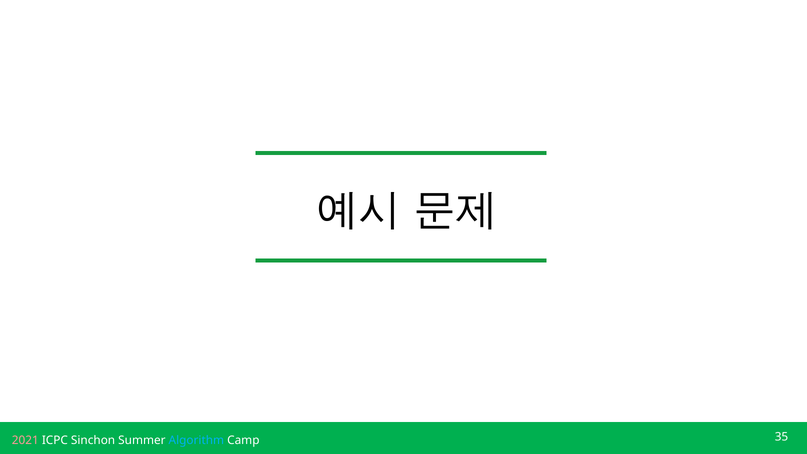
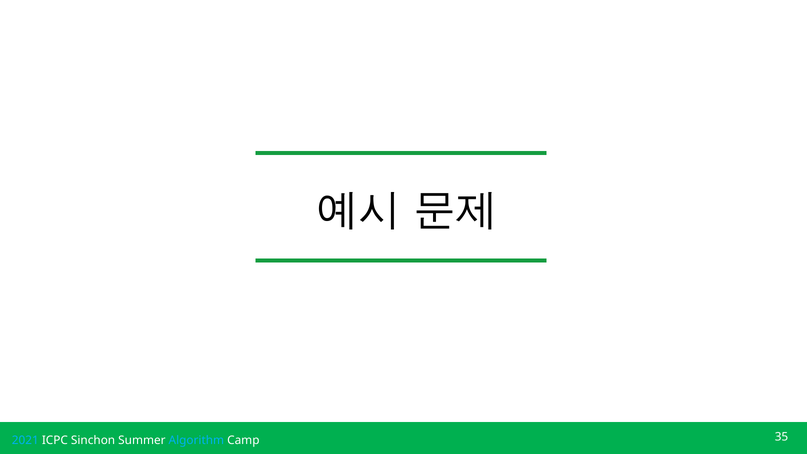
2021 colour: pink -> light blue (25, 440)
